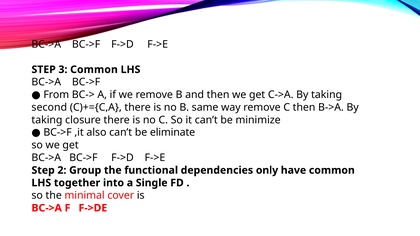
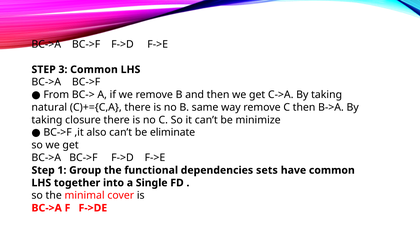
second: second -> natural (49, 107)
2: 2 -> 1 (62, 170)
only: only -> sets (267, 170)
